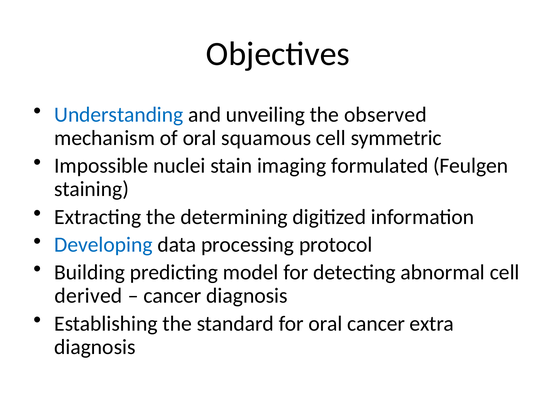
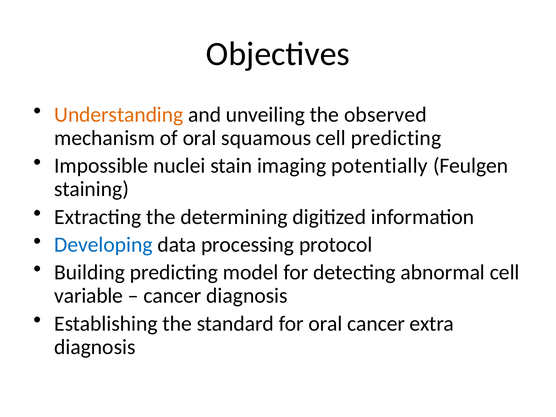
Understanding colour: blue -> orange (119, 115)
cell symmetric: symmetric -> predicting (396, 138)
formulated: formulated -> potentially (380, 166)
derived: derived -> variable (89, 296)
